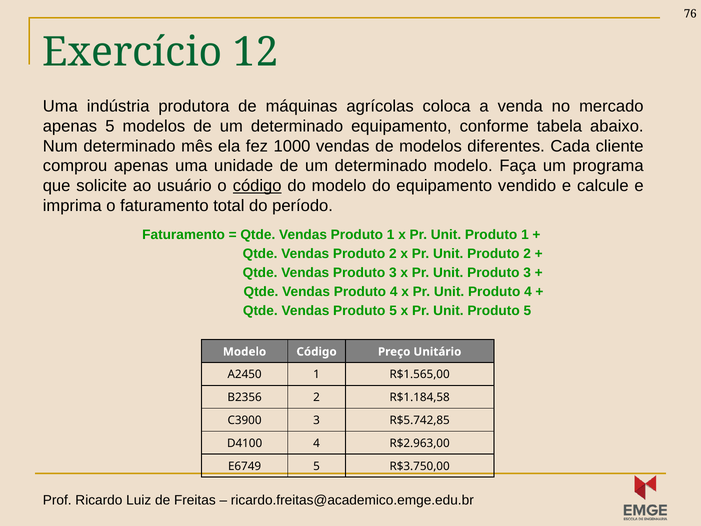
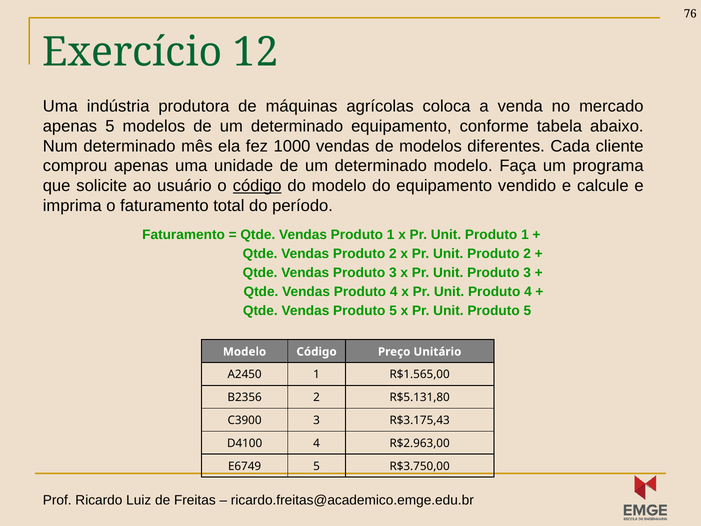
R$1.184,58: R$1.184,58 -> R$5.131,80 (420, 397)
R$5.742,85: R$5.742,85 -> R$3.175,43 (420, 420)
